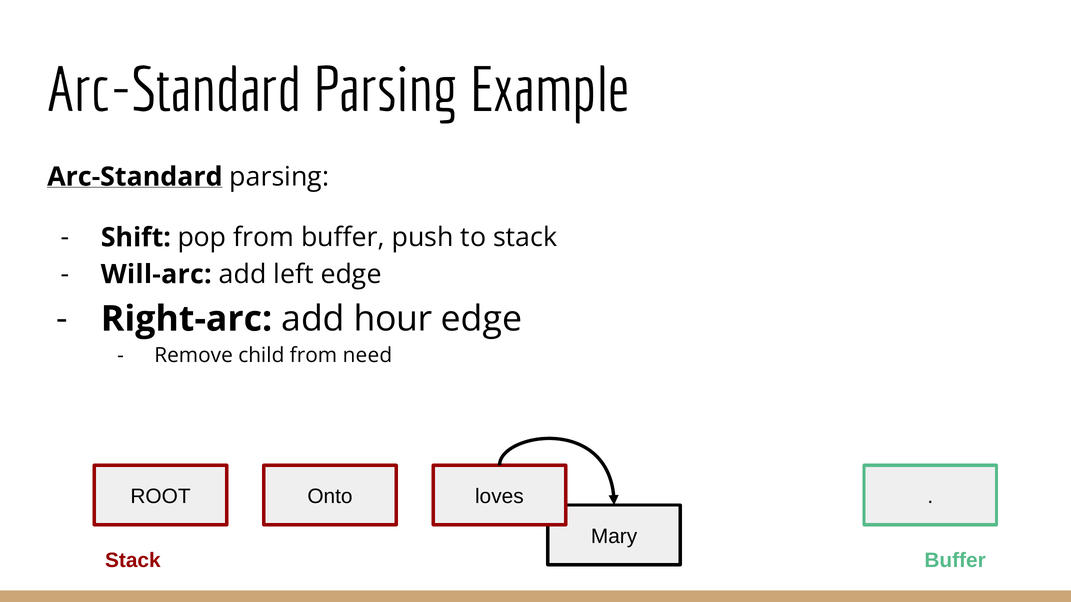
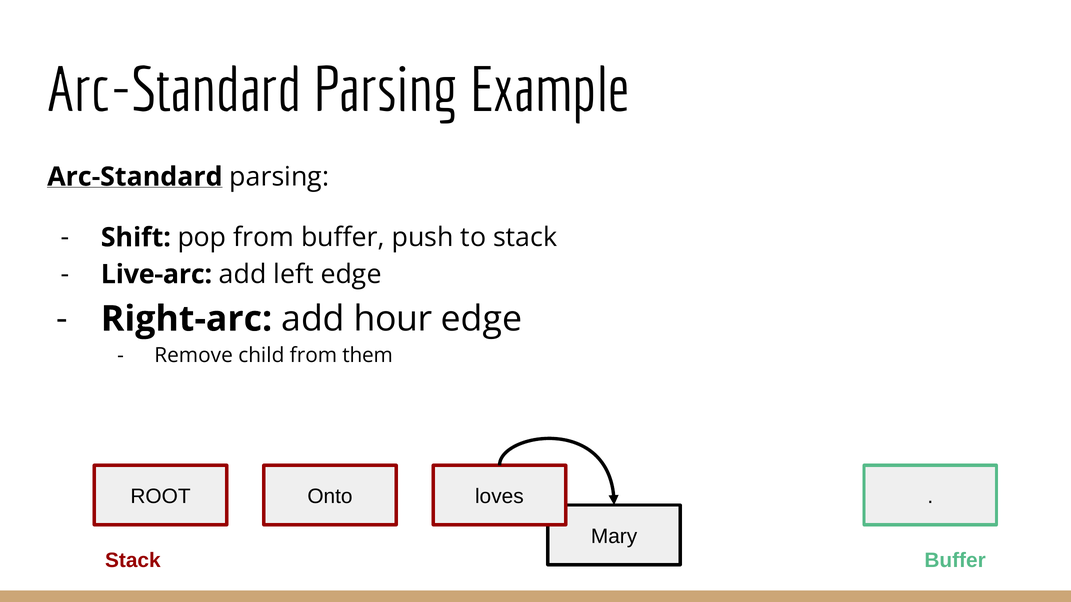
Will-arc: Will-arc -> Live-arc (156, 275)
need: need -> them (368, 356)
